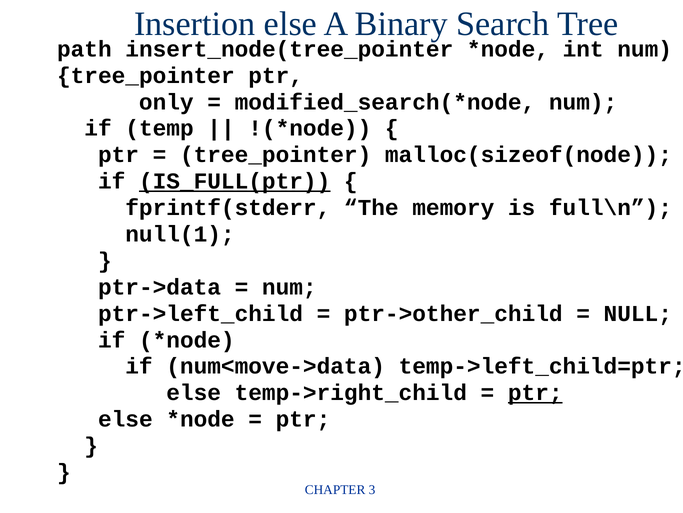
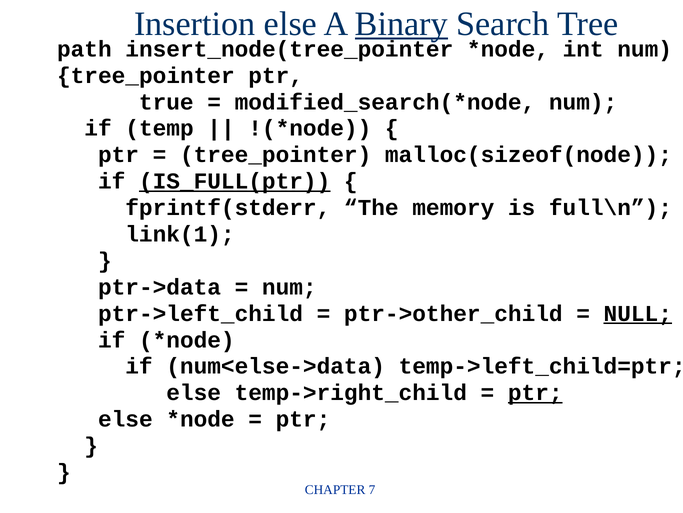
Binary underline: none -> present (401, 24)
only: only -> true (166, 102)
null(1: null(1 -> link(1 (180, 234)
NULL underline: none -> present (638, 313)
num<move->data: num<move->data -> num<else->data (276, 366)
3: 3 -> 7 (372, 489)
